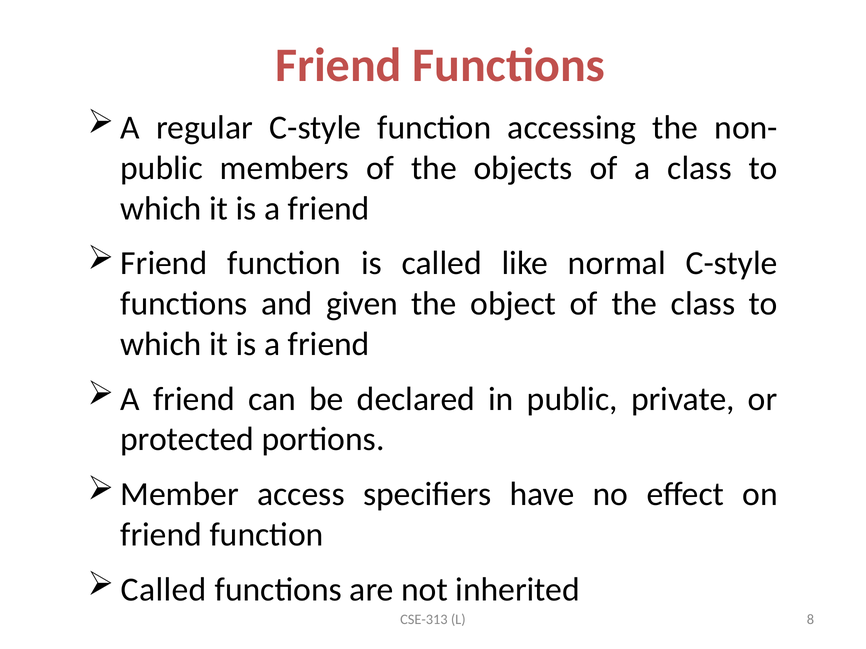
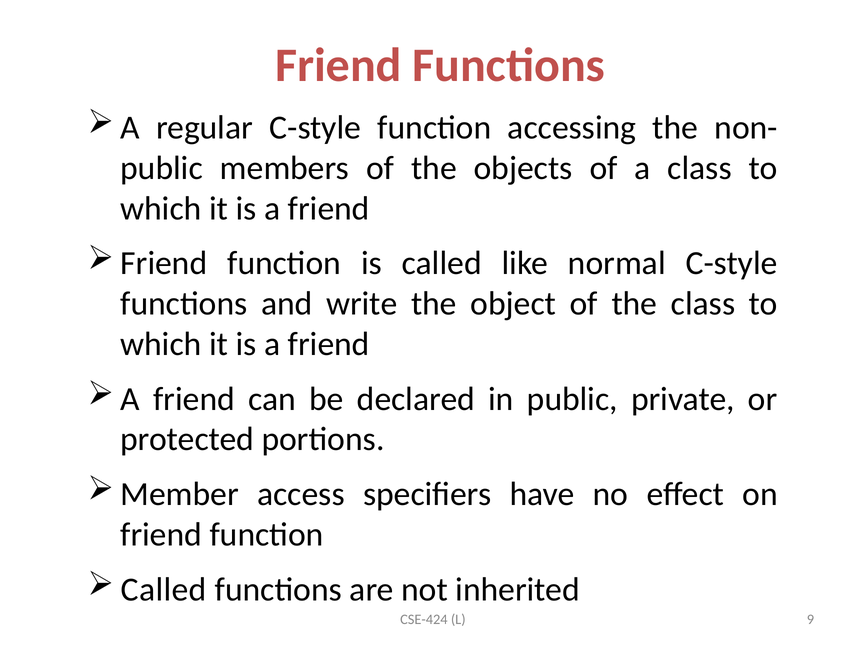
given: given -> write (362, 304)
CSE-313: CSE-313 -> CSE-424 (424, 620)
8: 8 -> 9 (810, 620)
